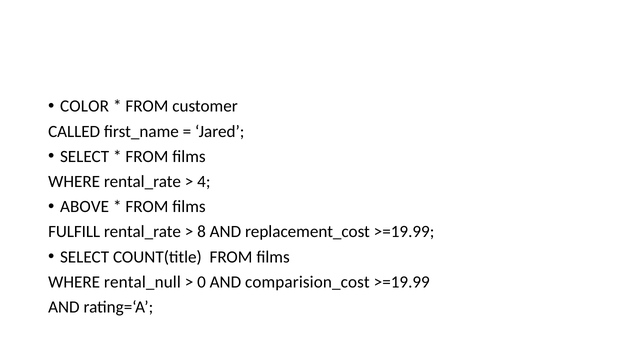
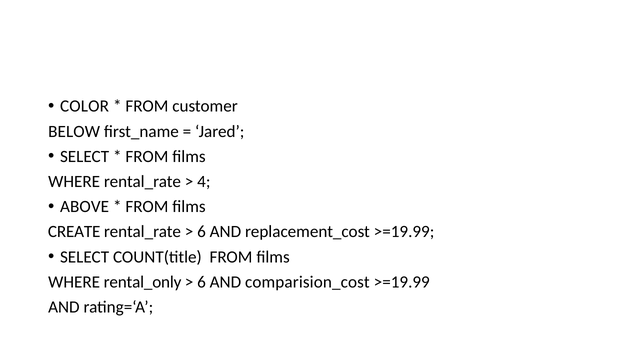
CALLED: CALLED -> BELOW (74, 131)
FULFILL: FULFILL -> CREATE (74, 231)
8: 8 -> 6 (202, 231)
rental_null: rental_null -> rental_only (143, 282)
0: 0 -> 6 (202, 282)
